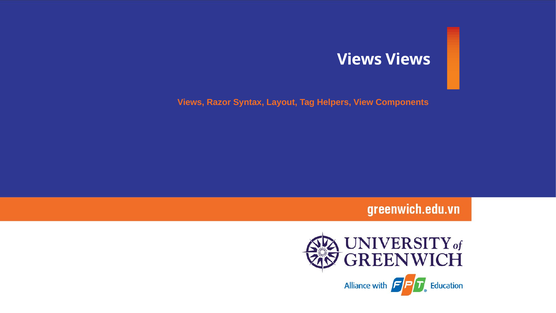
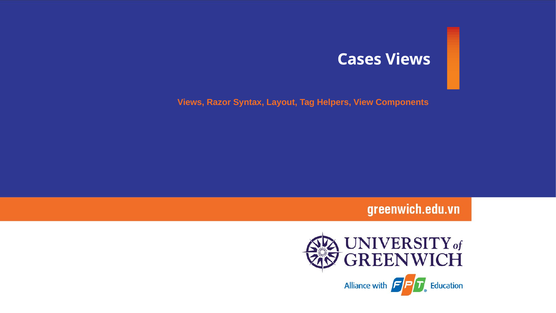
Views: Views -> Cases (359, 59)
